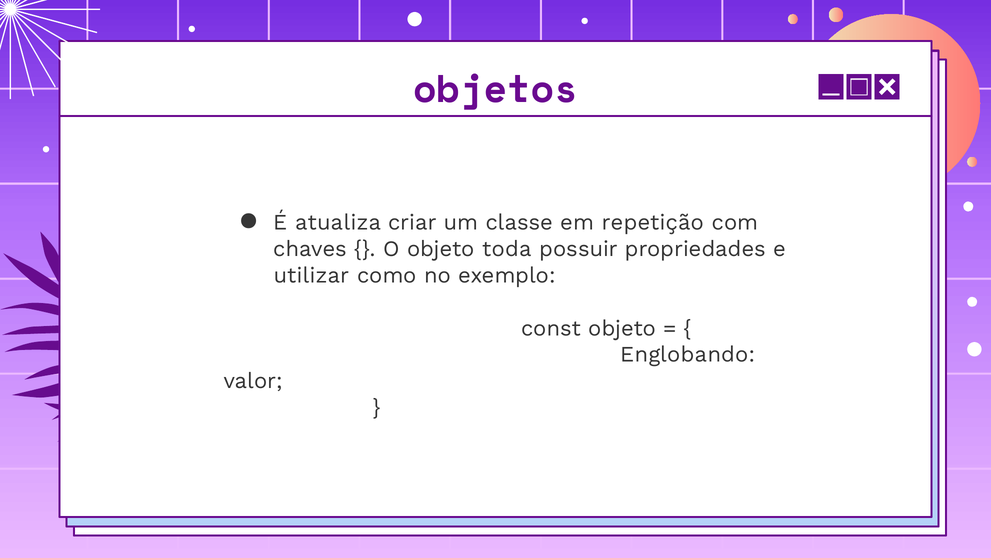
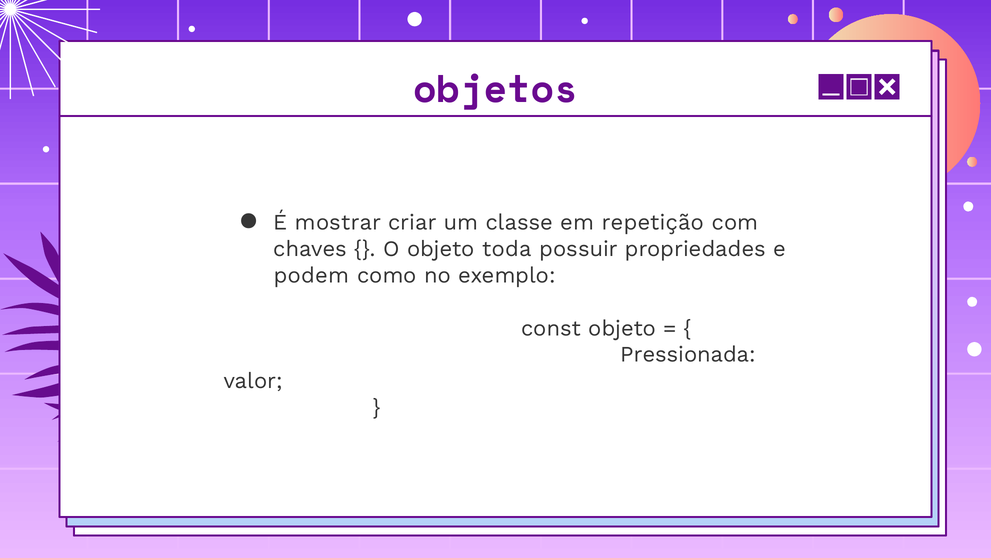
atualiza: atualiza -> mostrar (338, 222)
utilizar: utilizar -> podem (311, 275)
Englobando: Englobando -> Pressionada (688, 354)
